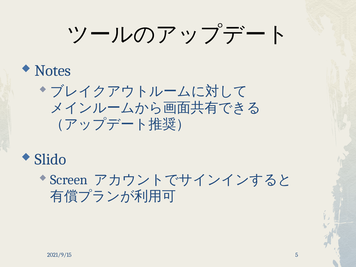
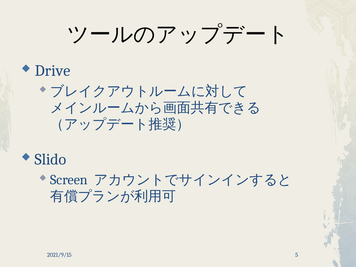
Notes: Notes -> Drive (53, 71)
